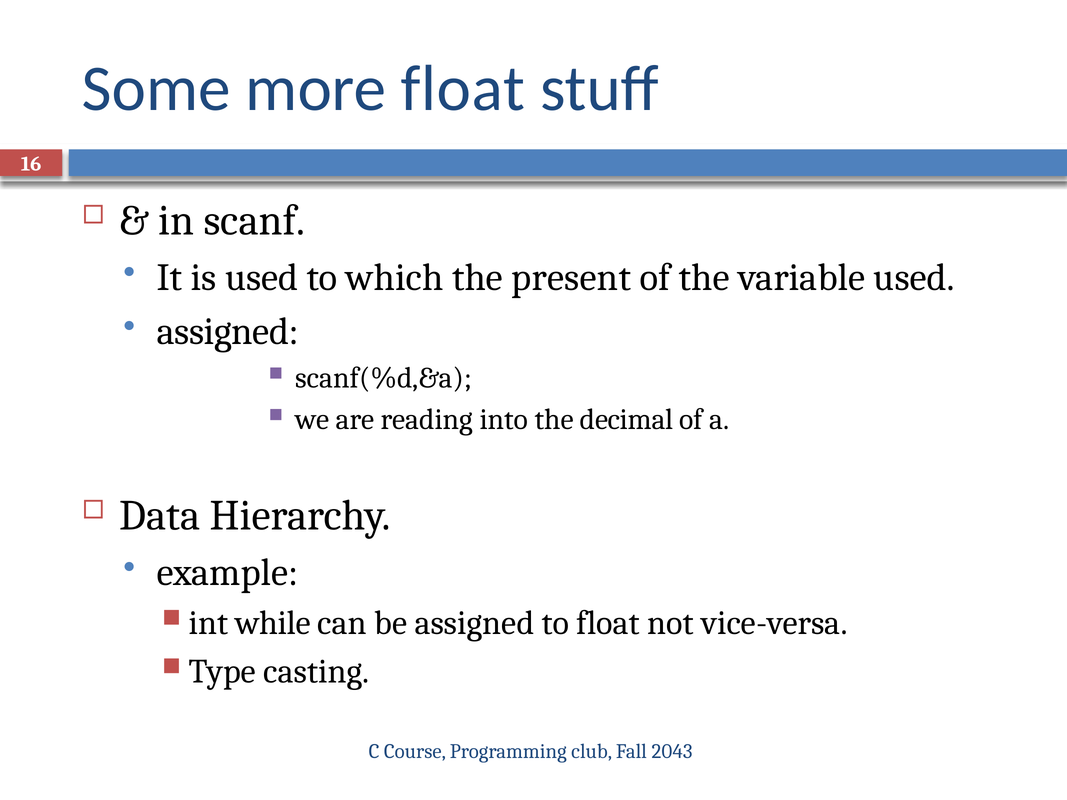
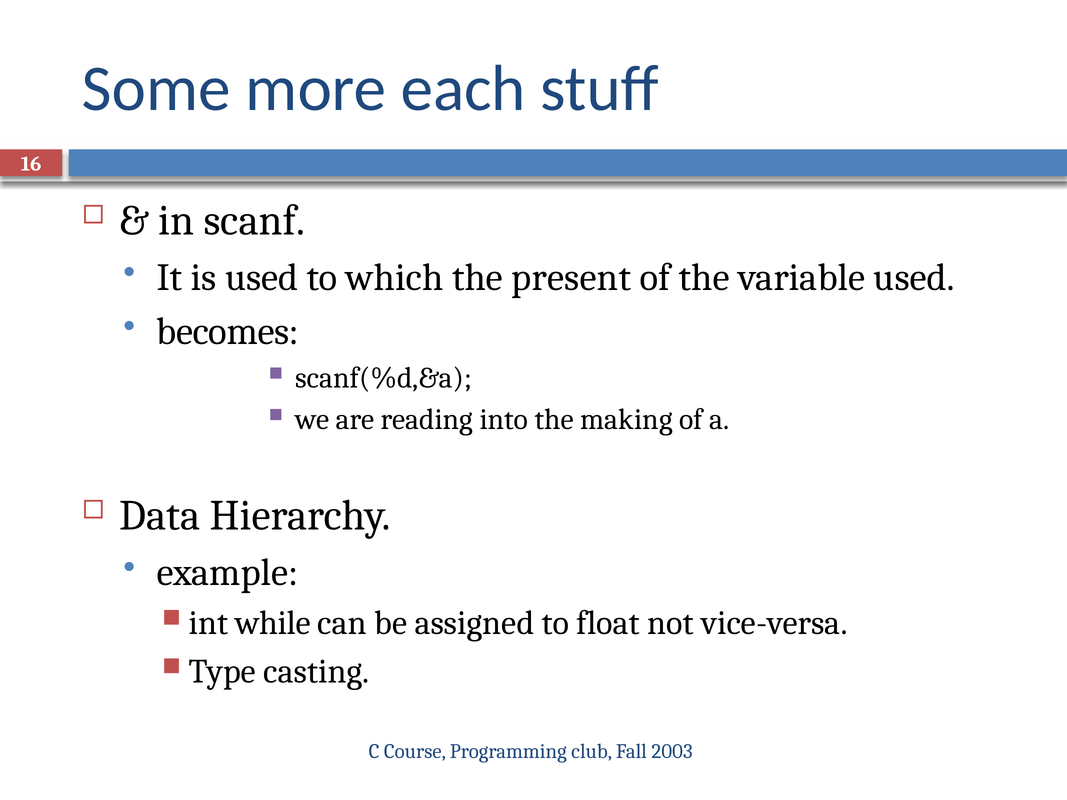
more float: float -> each (463, 89)
assigned: assigned -> becomes (228, 332)
decimal: decimal -> making (626, 420)
2043: 2043 -> 2003 (672, 752)
